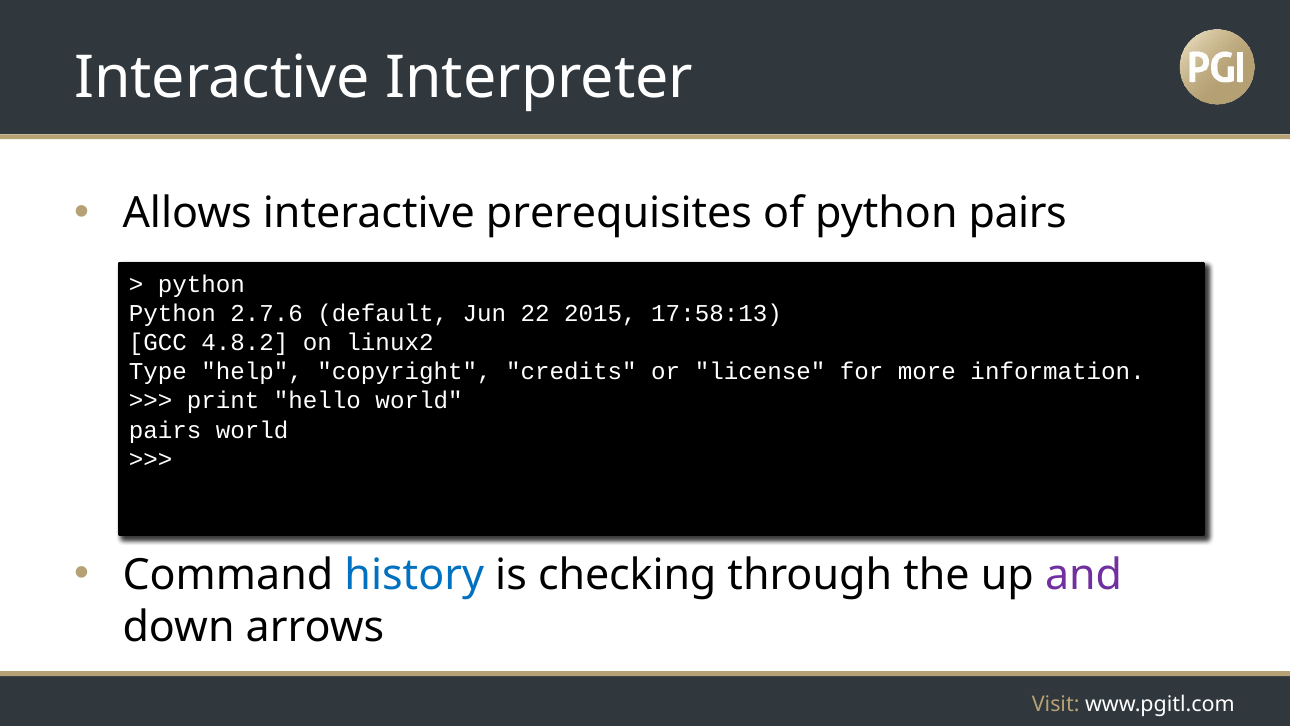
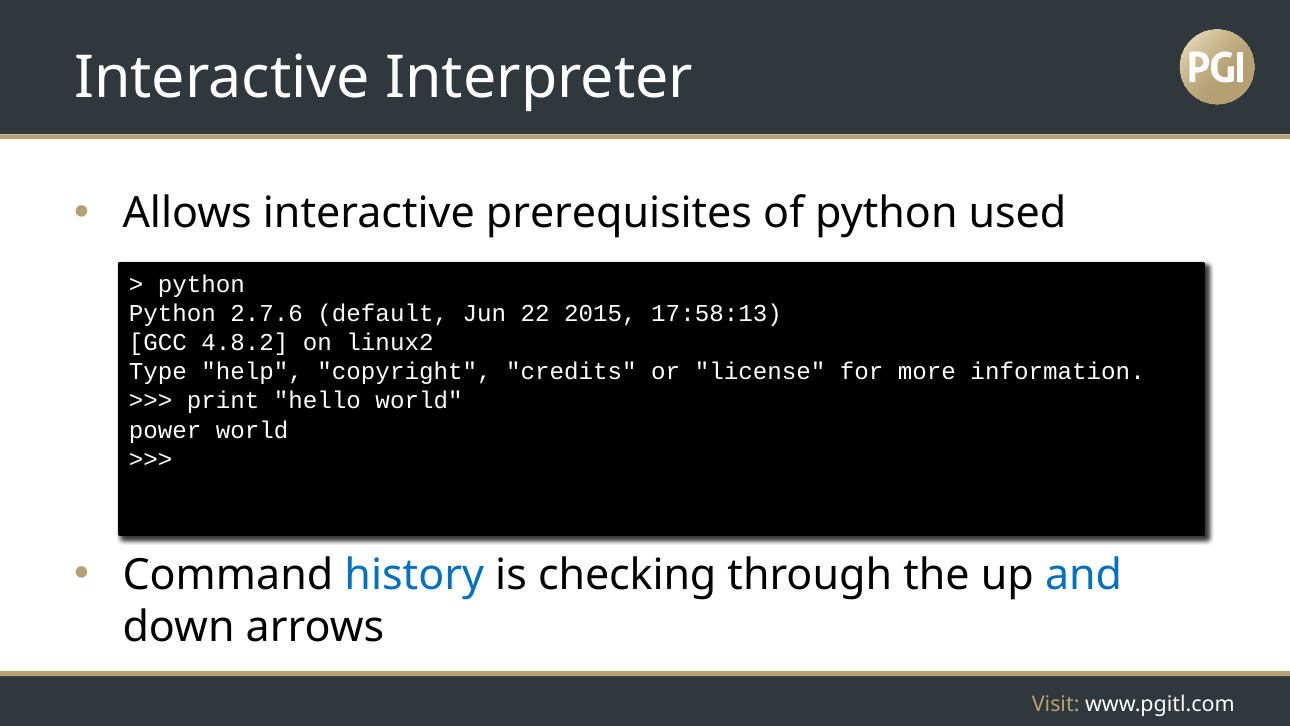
python pairs: pairs -> used (1017, 214)
pairs: pairs -> power (165, 430)
and colour: purple -> blue (1084, 575)
